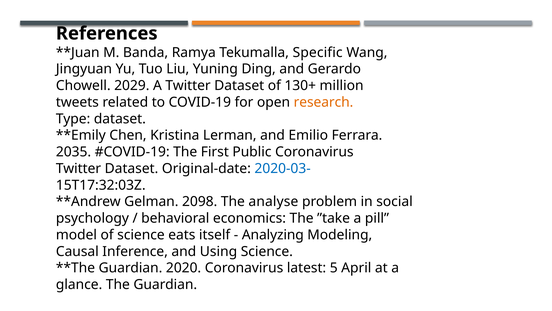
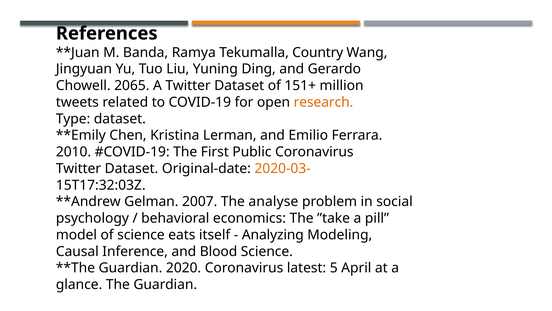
Specific: Specific -> Country (318, 52)
2029: 2029 -> 2065 (132, 85)
130+: 130+ -> 151+ (300, 85)
2035: 2035 -> 2010 (74, 152)
2020-03- colour: blue -> orange (283, 168)
2098: 2098 -> 2007 (200, 201)
Using: Using -> Blood (219, 251)
